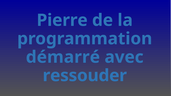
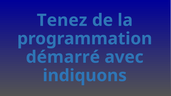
Pierre: Pierre -> Tenez (62, 20)
ressouder: ressouder -> indiquons (85, 76)
